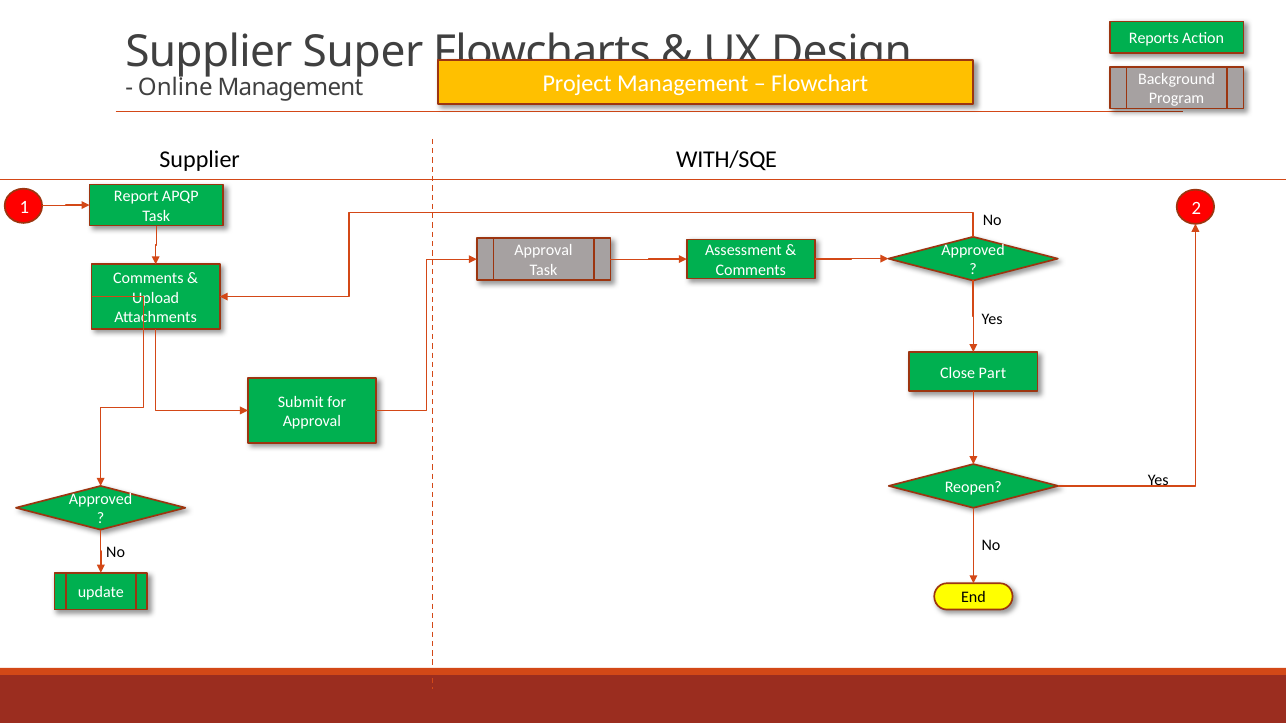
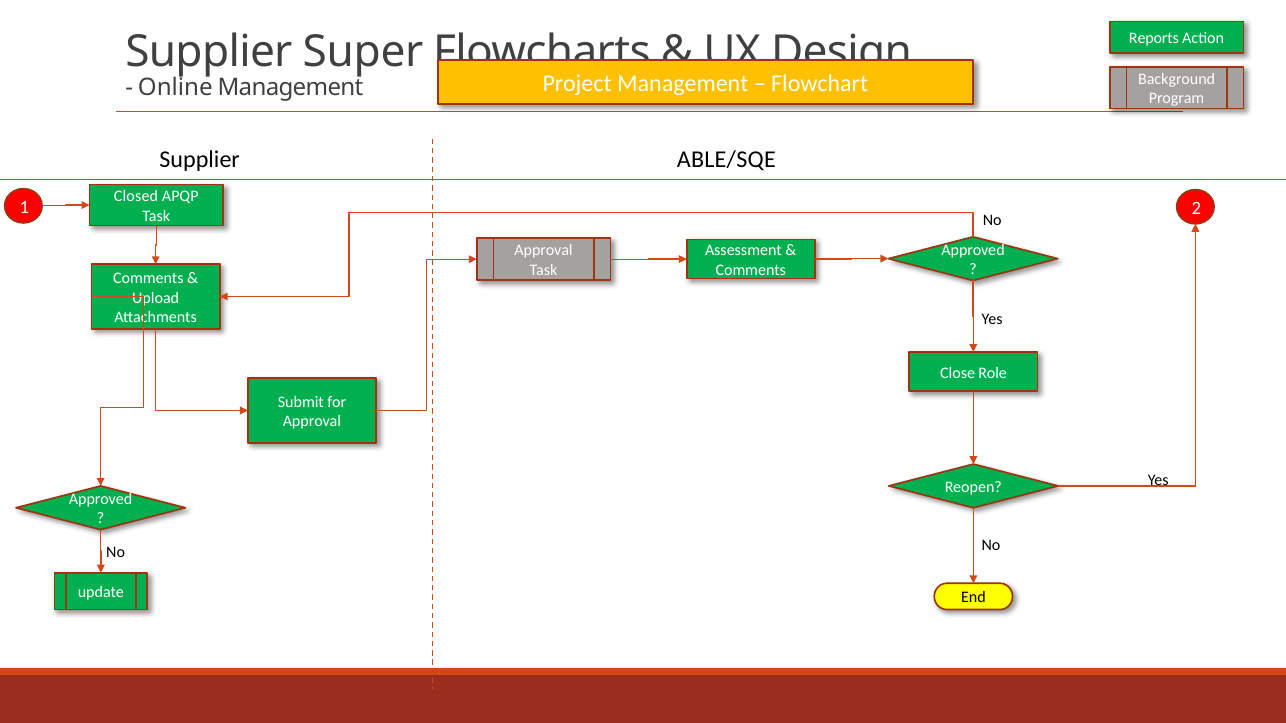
WITH/SQE: WITH/SQE -> ABLE/SQE (726, 159)
Report: Report -> Closed (136, 197)
Part: Part -> Role (993, 373)
